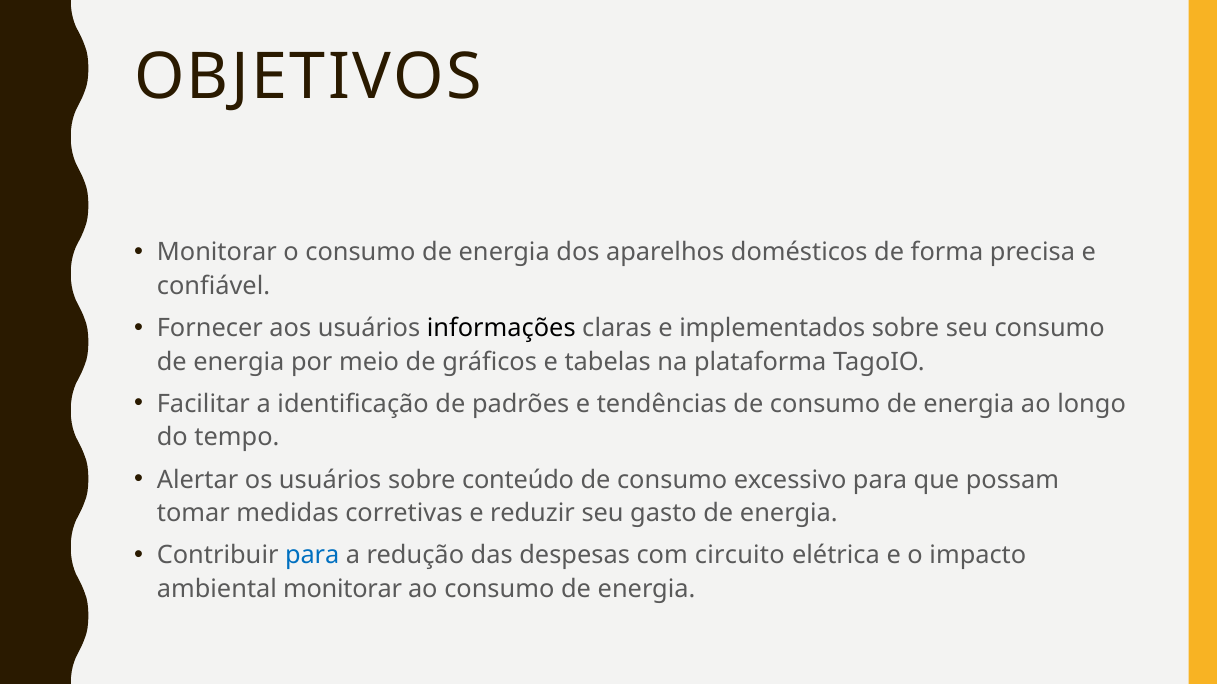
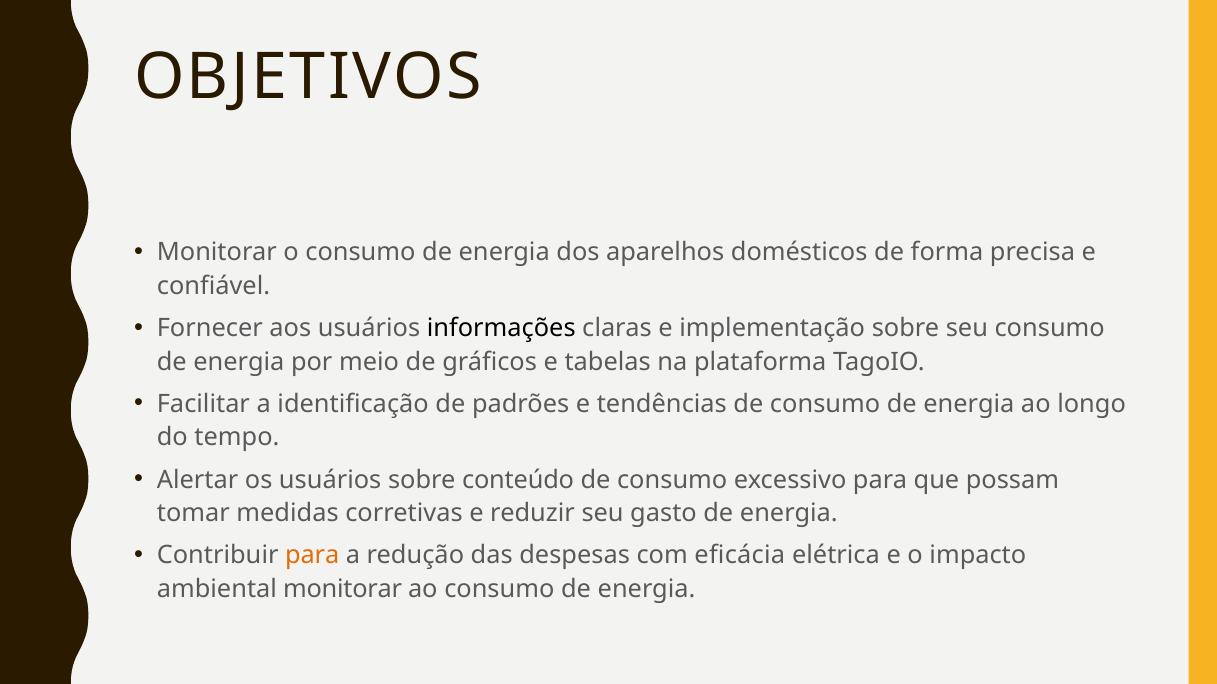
implementados: implementados -> implementação (772, 329)
para colour: blue -> orange (312, 556)
circuito: circuito -> eficácia (740, 556)
